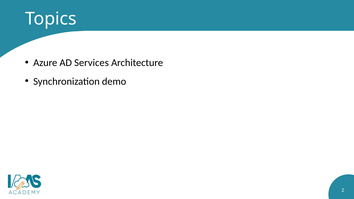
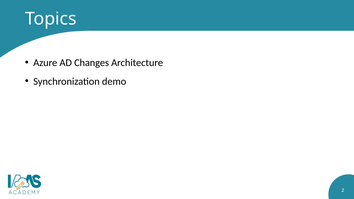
Services: Services -> Changes (92, 63)
